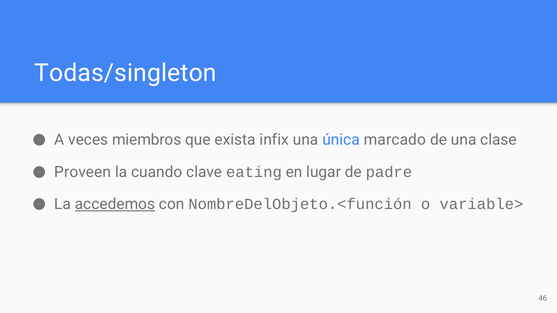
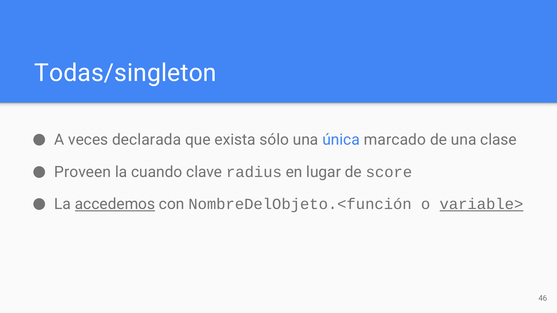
miembros: miembros -> declarada (147, 140)
infix: infix -> sólo (274, 140)
eating: eating -> radius (254, 172)
padre: padre -> score (389, 172)
variable> underline: none -> present (481, 204)
